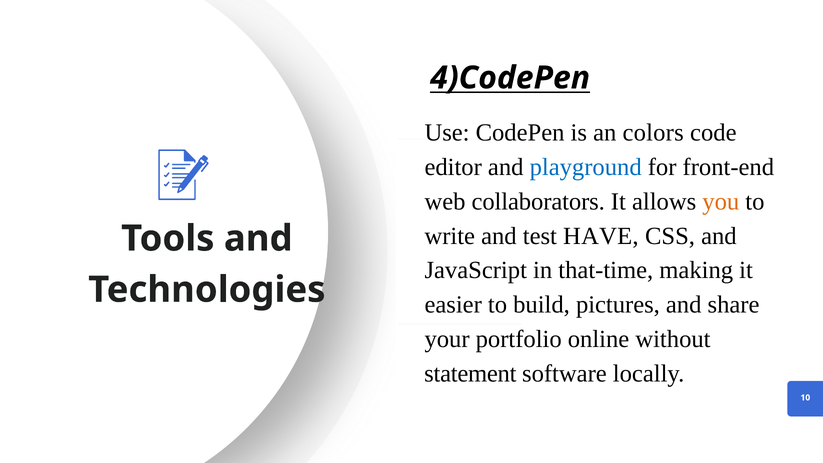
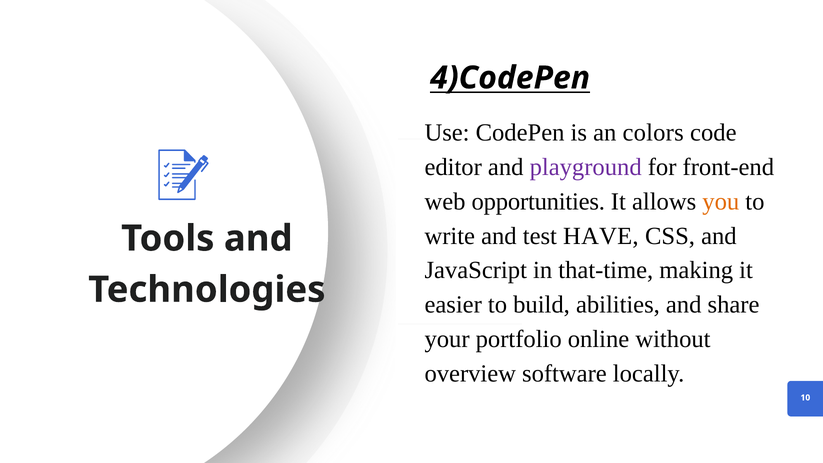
playground colour: blue -> purple (586, 167)
collaborators: collaborators -> opportunities (538, 201)
pictures: pictures -> abilities (618, 305)
statement: statement -> overview (470, 374)
